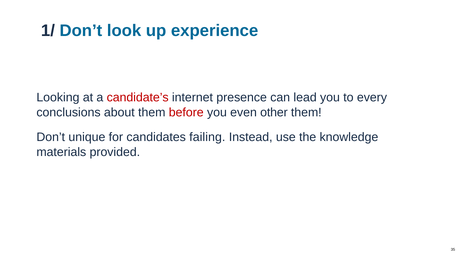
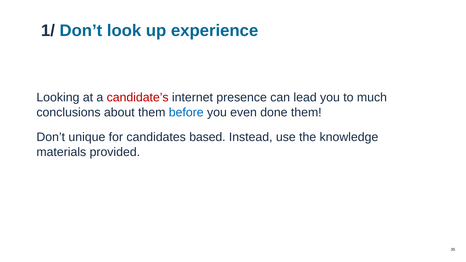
every: every -> much (372, 98)
before colour: red -> blue (186, 112)
other: other -> done (274, 112)
failing: failing -> based (207, 137)
